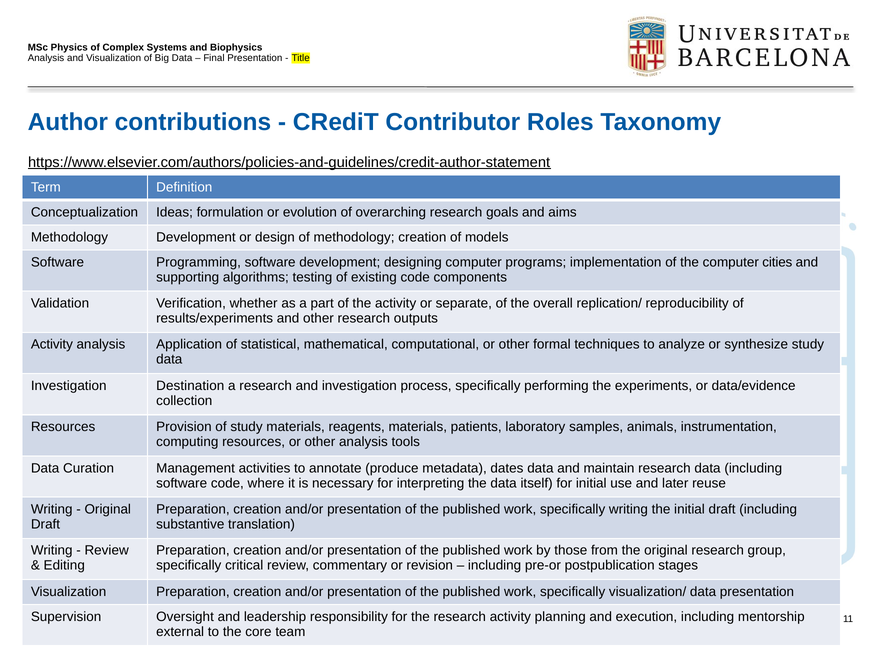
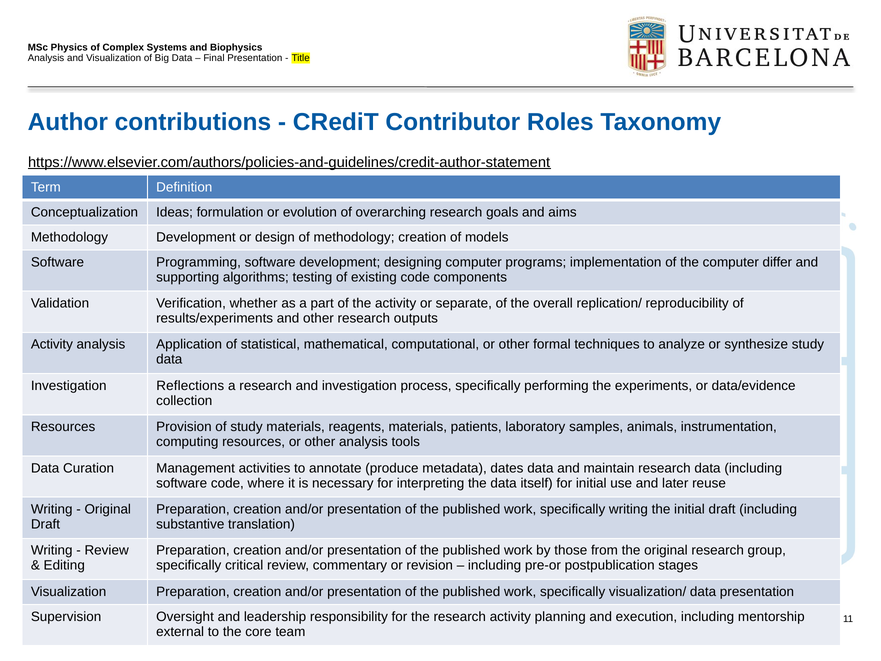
cities: cities -> differ (777, 262)
Destination: Destination -> Reflections (190, 386)
